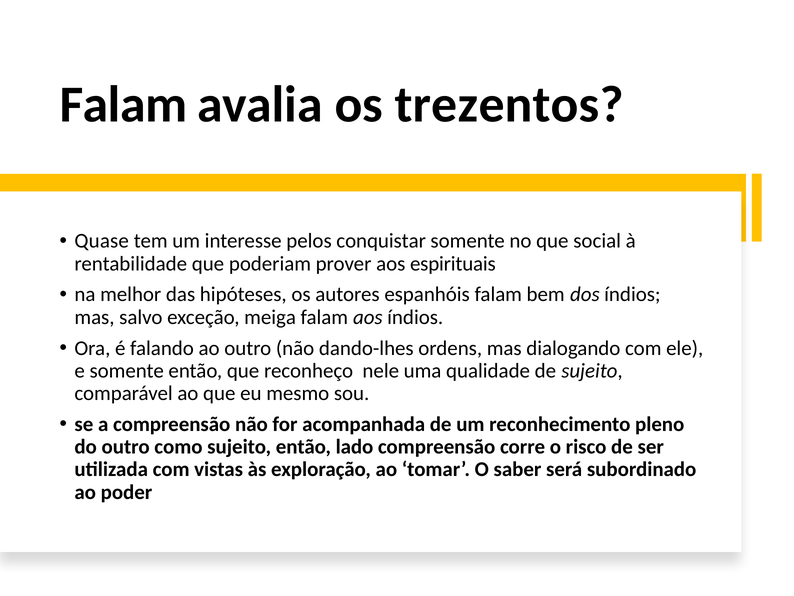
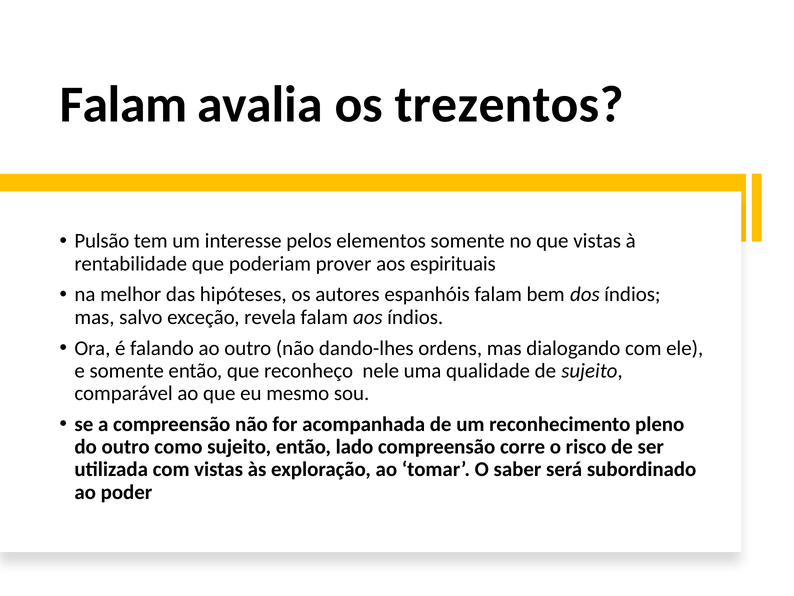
Quase: Quase -> Pulsão (102, 241)
conquistar: conquistar -> elementos (381, 241)
que social: social -> vistas (597, 241)
meiga: meiga -> revela (270, 317)
